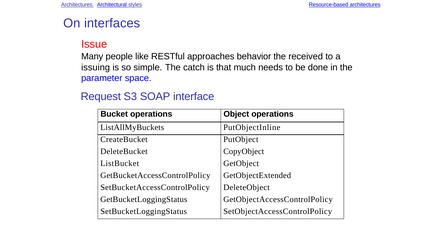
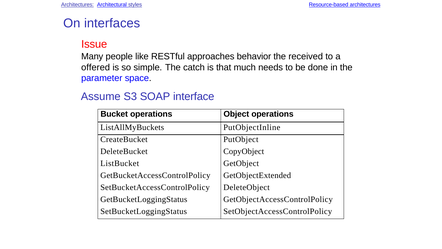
issuing: issuing -> offered (96, 67)
Request: Request -> Assume (101, 96)
